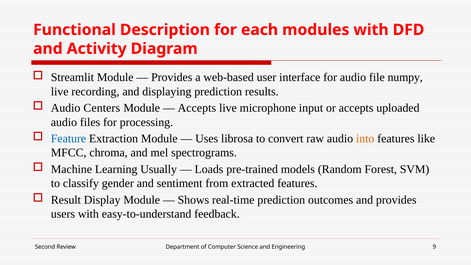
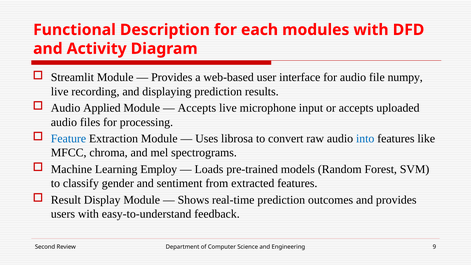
Centers: Centers -> Applied (102, 108)
into colour: orange -> blue (365, 139)
Usually: Usually -> Employ (159, 169)
